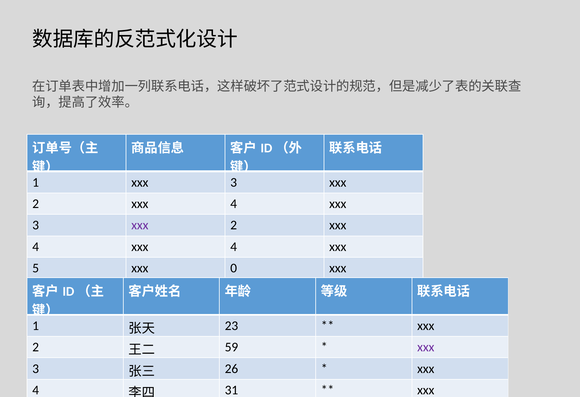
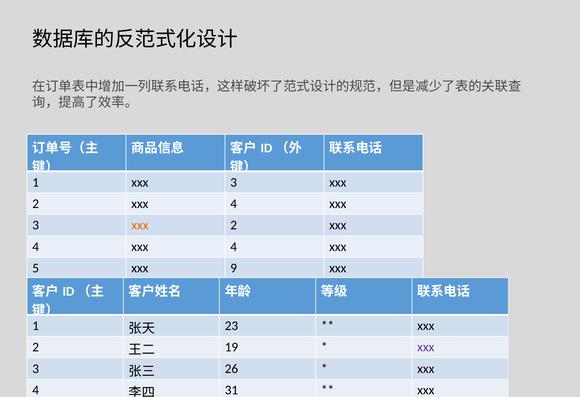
xxx colour: purple -> orange (140, 225)
0: 0 -> 9 (234, 268)
59: 59 -> 19 (231, 347)
